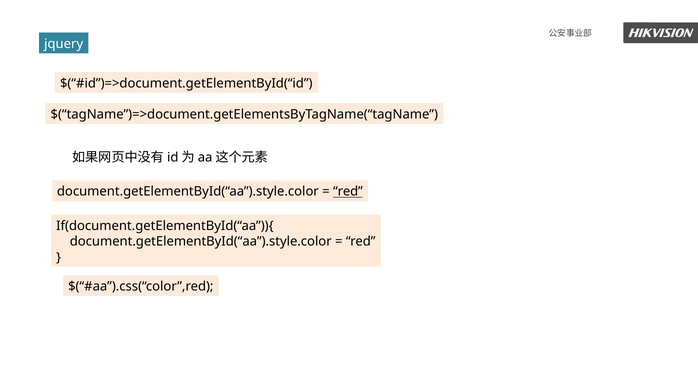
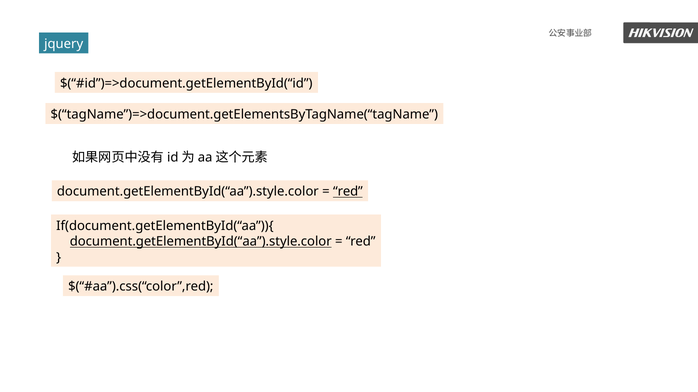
document.getElementById(“aa”).style.color underline: none -> present (201, 242)
